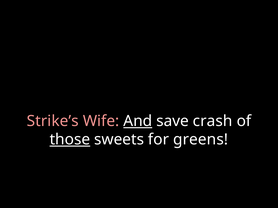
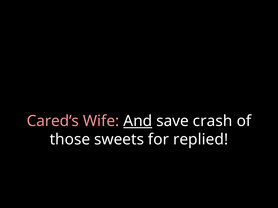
Strike’s: Strike’s -> Cared’s (53, 121)
those underline: present -> none (70, 140)
greens: greens -> replied (201, 140)
